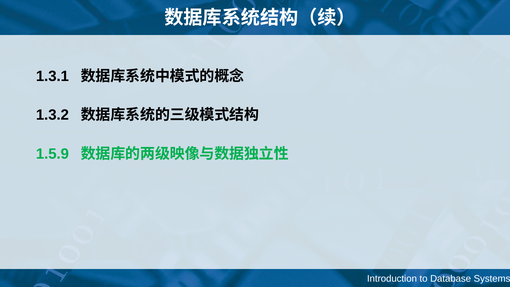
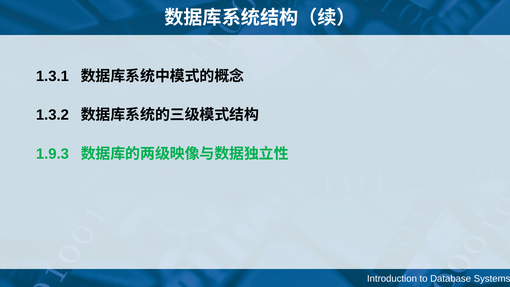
1.5.9: 1.5.9 -> 1.9.3 (52, 154)
